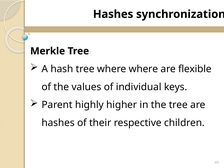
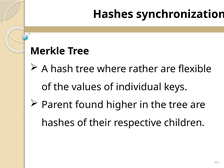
where where: where -> rather (143, 69)
highly: highly -> found (89, 105)
